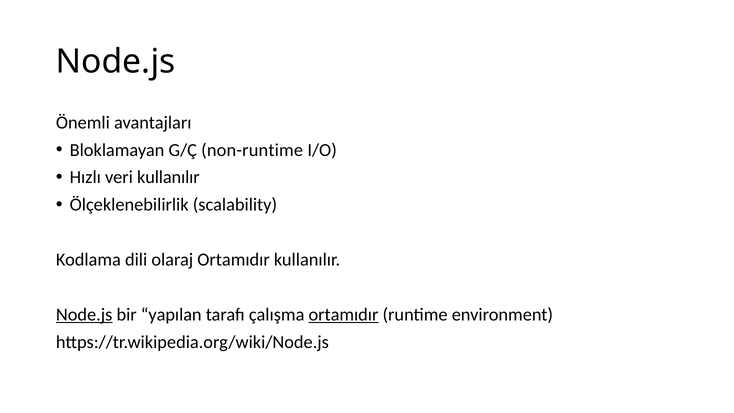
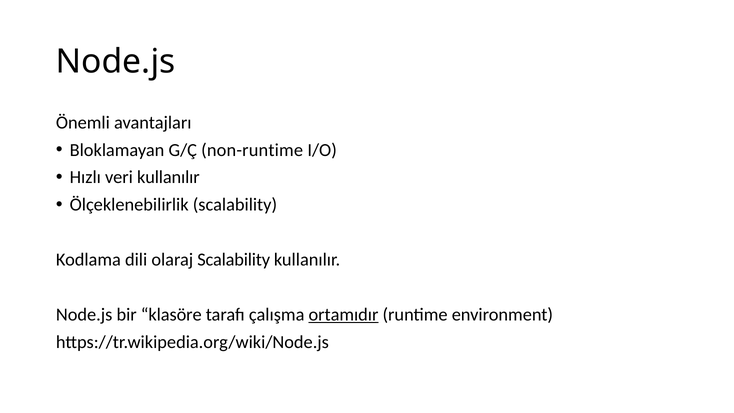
olaraj Ortamıdır: Ortamıdır -> Scalability (234, 260)
Node.js underline: present -> none (84, 315)
yapılan: yapılan -> klasöre (171, 315)
